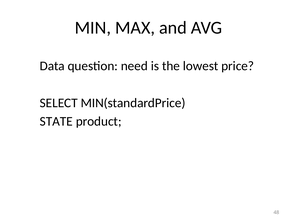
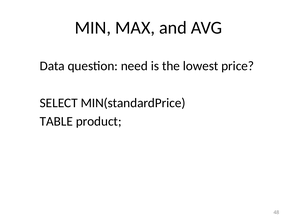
STATE: STATE -> TABLE (56, 121)
